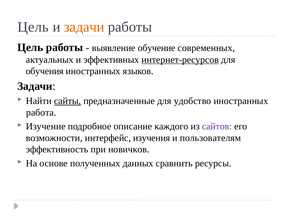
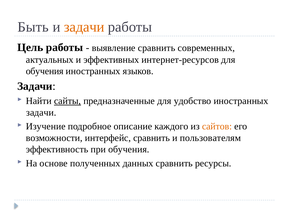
Цель: Цель -> Быть (33, 27)
выявление обучение: обучение -> сравнить (157, 48)
интернет-ресурсов underline: present -> none (180, 60)
работа: работа -> задачи (41, 113)
сайтов colour: purple -> orange (217, 127)
интерфейс изучения: изучения -> сравнить (152, 138)
при новичков: новичков -> обучения (129, 150)
